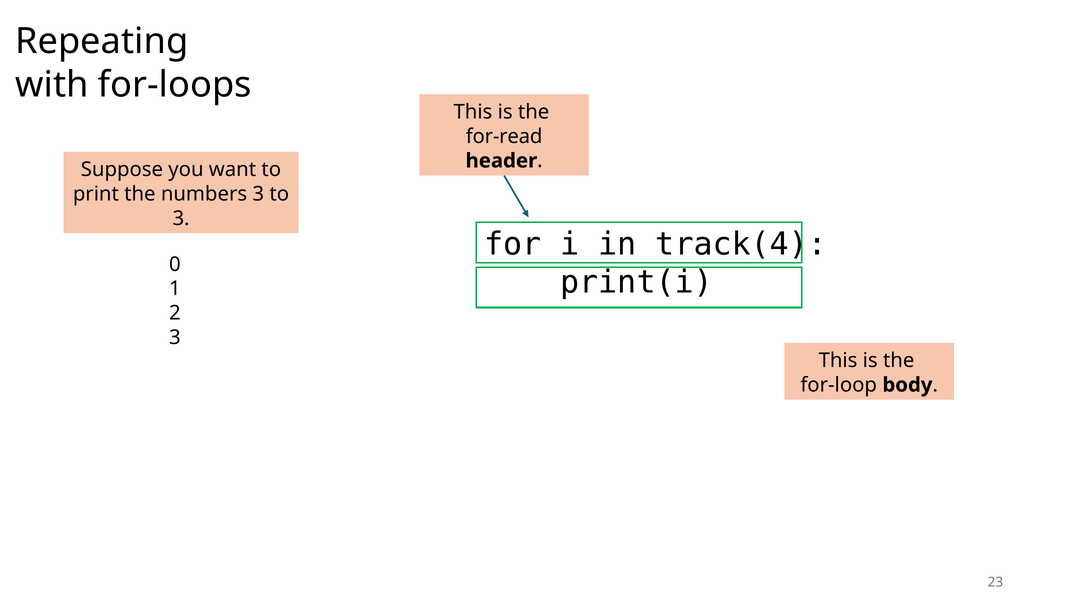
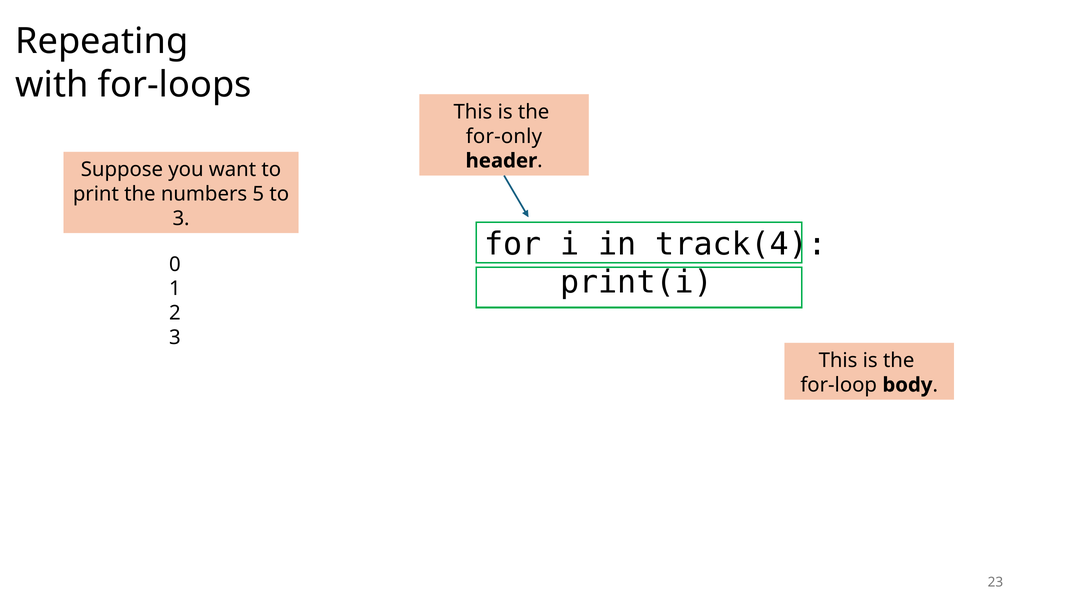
for-read: for-read -> for-only (504, 136)
numbers 3: 3 -> 5 (258, 194)
